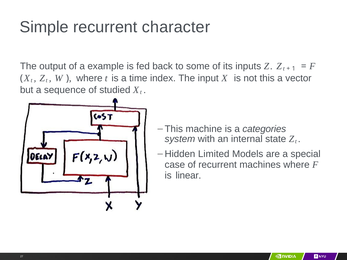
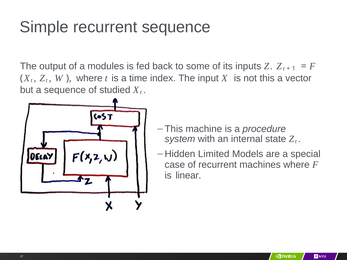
recurrent character: character -> sequence (176, 27)
example: example -> modules (106, 66)
categories: categories -> procedure (264, 129)
